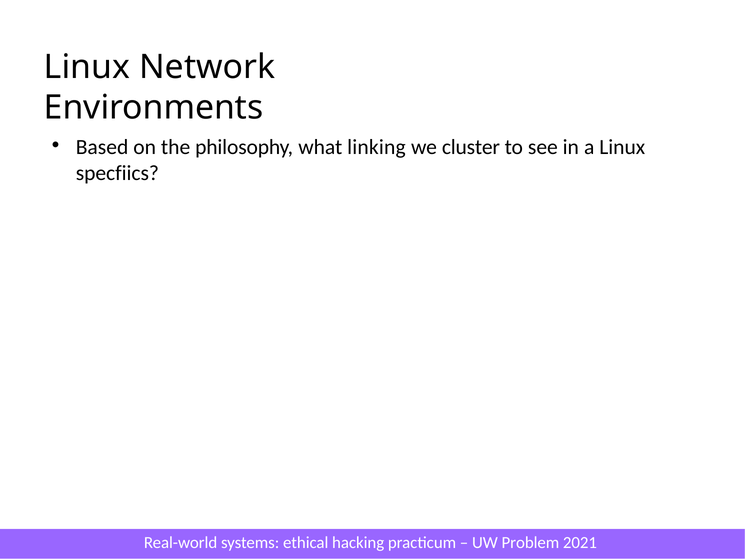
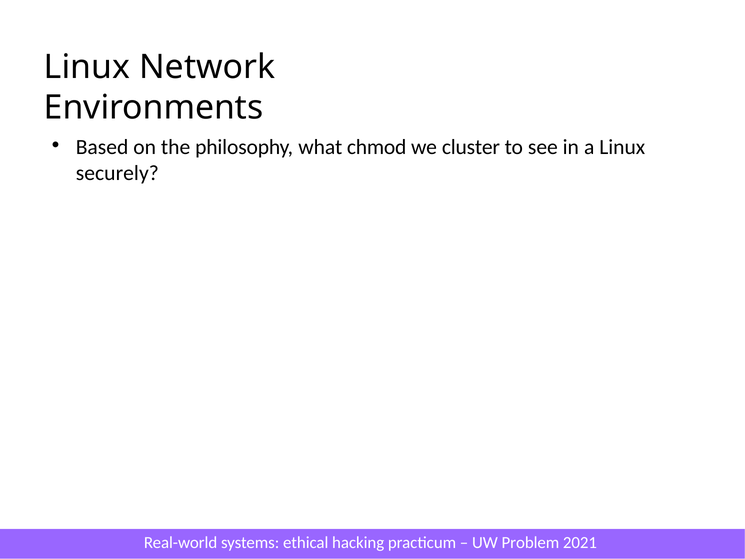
linking: linking -> chmod (377, 147)
specfiics: specfiics -> securely (117, 173)
